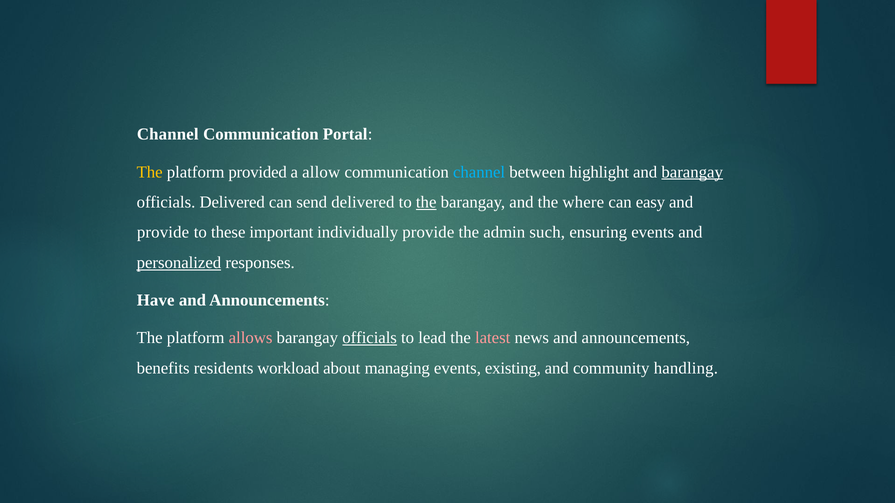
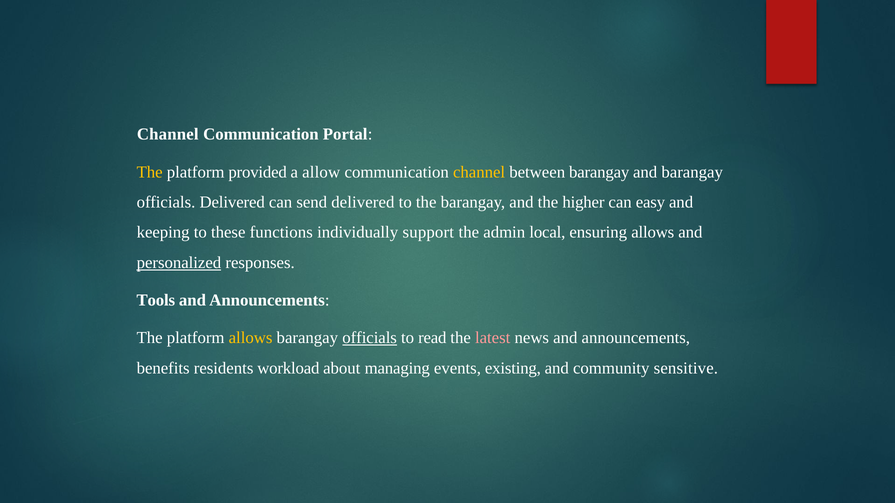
channel colour: light blue -> yellow (479, 172)
between highlight: highlight -> barangay (599, 172)
barangay underline: present -> none (692, 172)
the underline: present -> none (426, 202)
where: where -> higher (583, 202)
provide: provide -> keeping (163, 233)
important: important -> functions (281, 233)
individually provide: provide -> support (428, 233)
such: such -> local (547, 233)
ensuring events: events -> allows (653, 233)
Have: Have -> Tools (156, 300)
allows colour: pink -> yellow (251, 338)
lead: lead -> read (432, 338)
handling: handling -> sensitive (686, 368)
